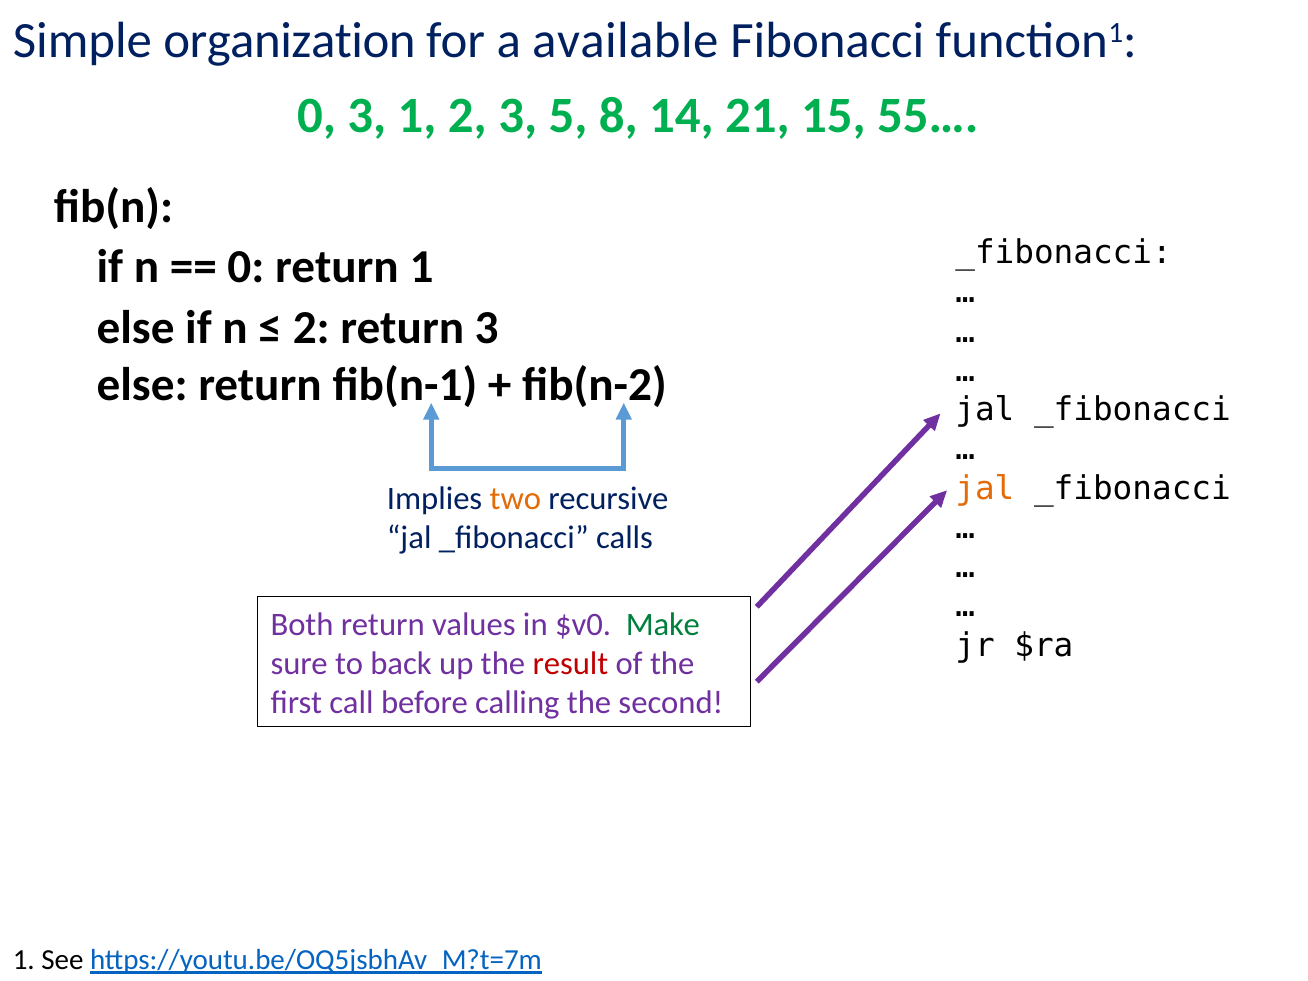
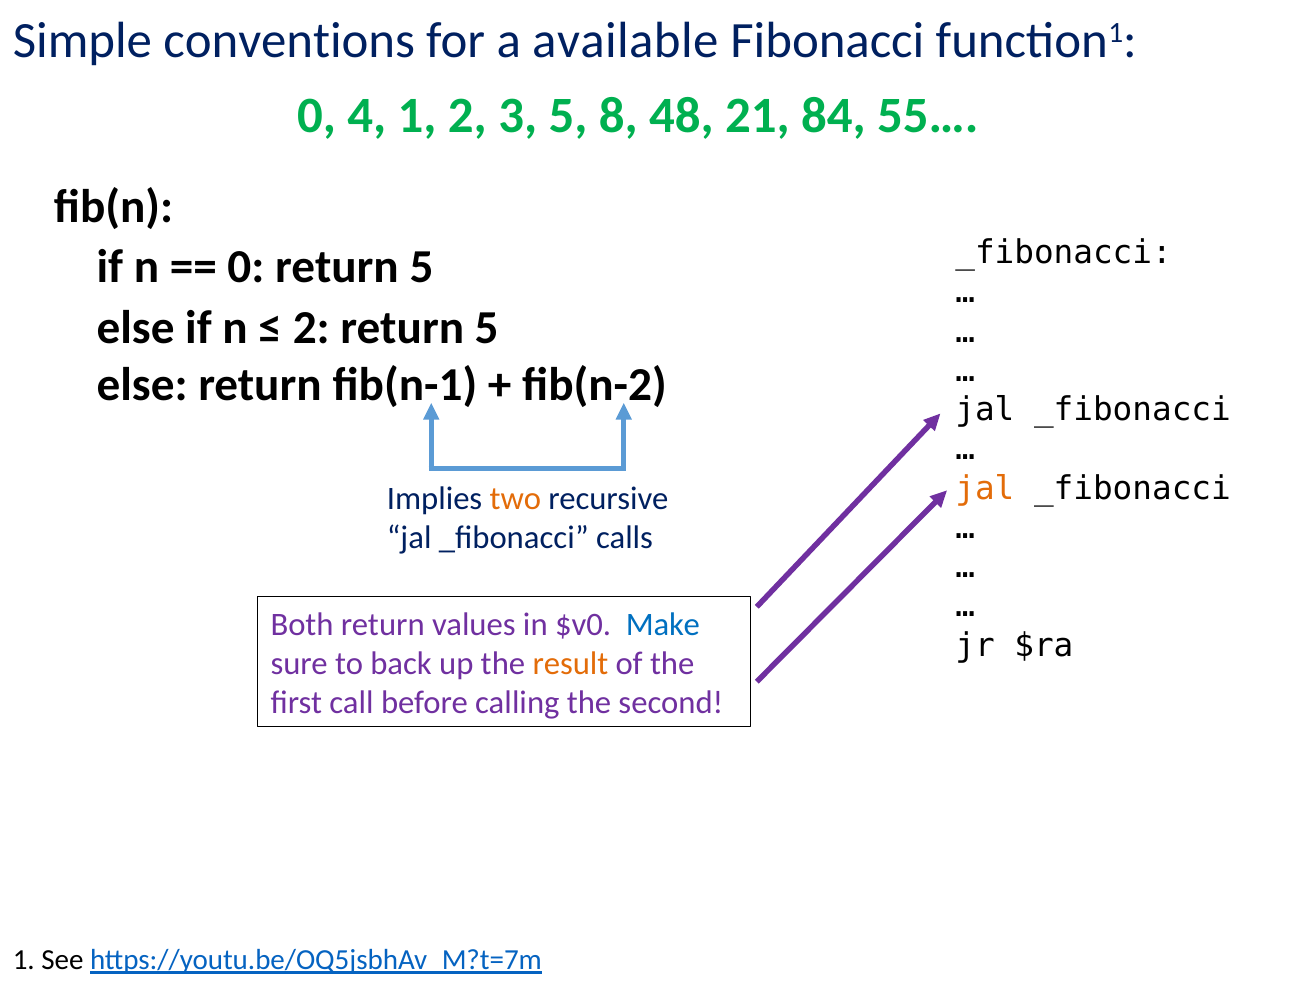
organization: organization -> conventions (289, 40)
0 3: 3 -> 4 (367, 115)
14: 14 -> 48 (681, 115)
15: 15 -> 84 (833, 115)
0 return 1: 1 -> 5 (421, 267)
2 return 3: 3 -> 5 (487, 328)
Make colour: green -> blue (663, 624)
result colour: red -> orange (570, 664)
